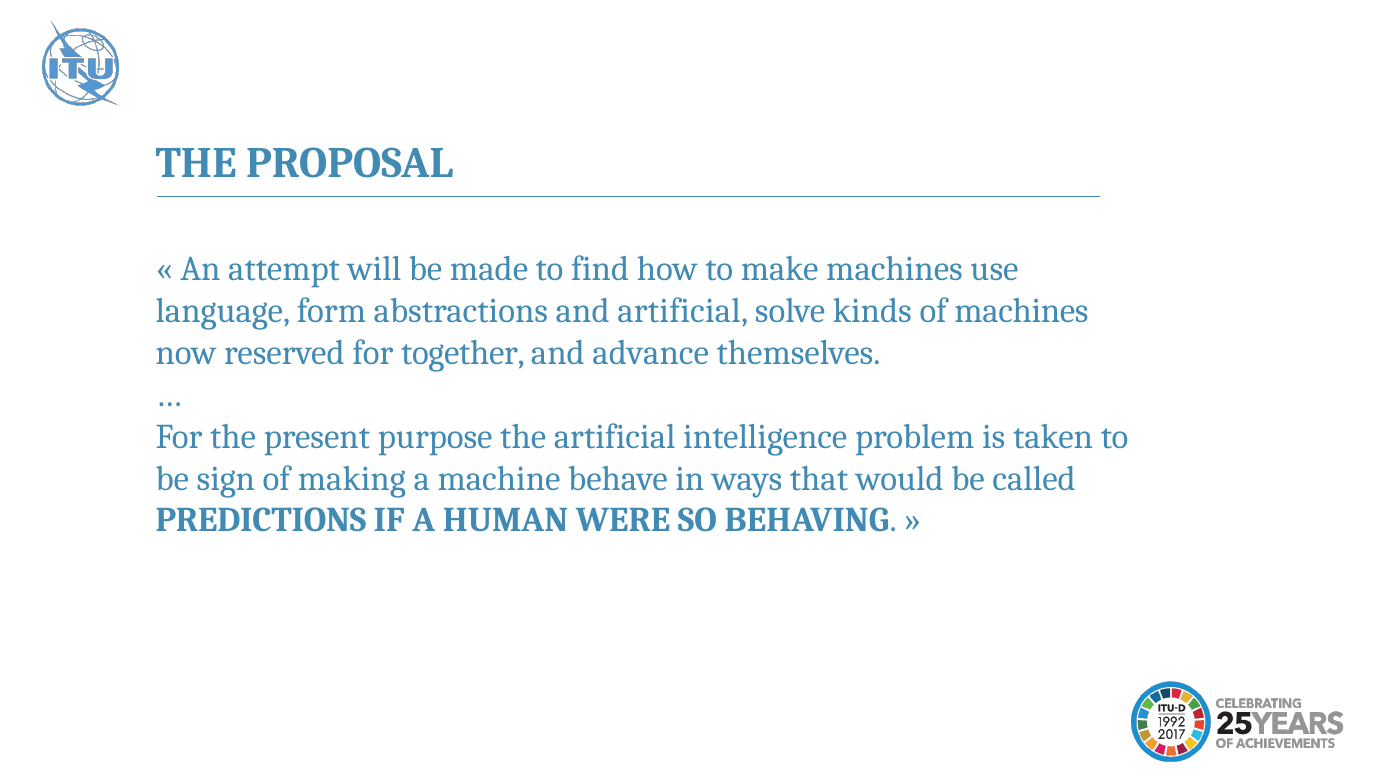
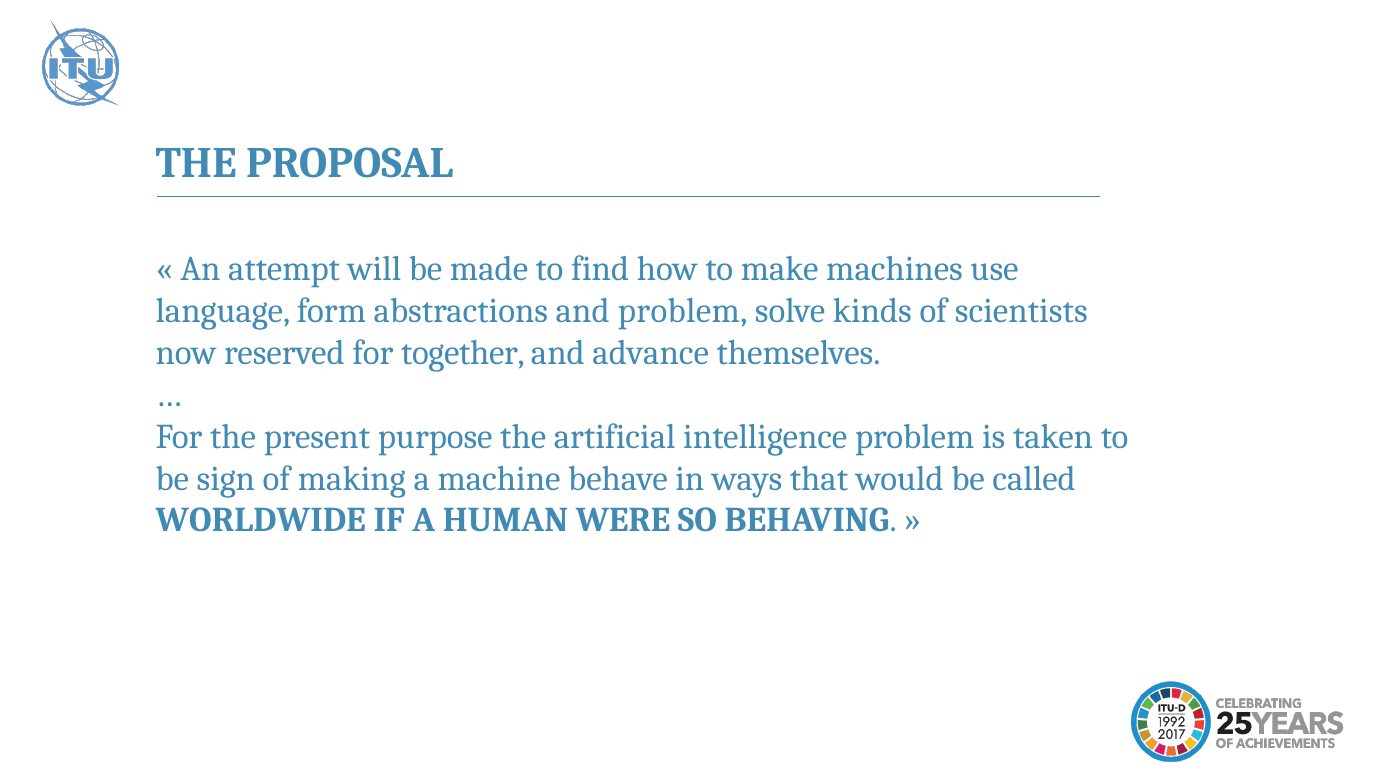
and artificial: artificial -> problem (683, 311)
of machines: machines -> scientists (1021, 311)
PREDICTIONS: PREDICTIONS -> WORLDWIDE (261, 520)
